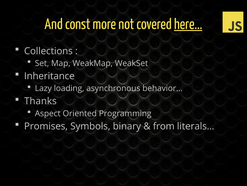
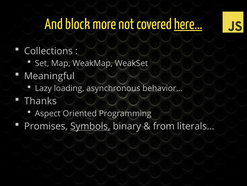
const: const -> block (78, 24)
Inheritance: Inheritance -> Meaningful (49, 76)
Symbols underline: none -> present (90, 126)
